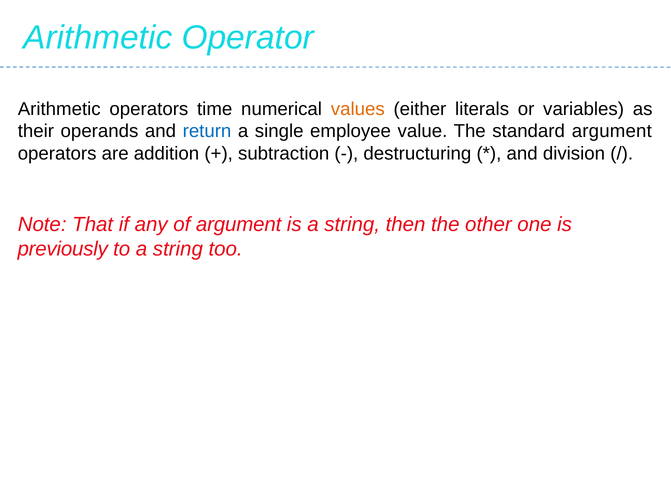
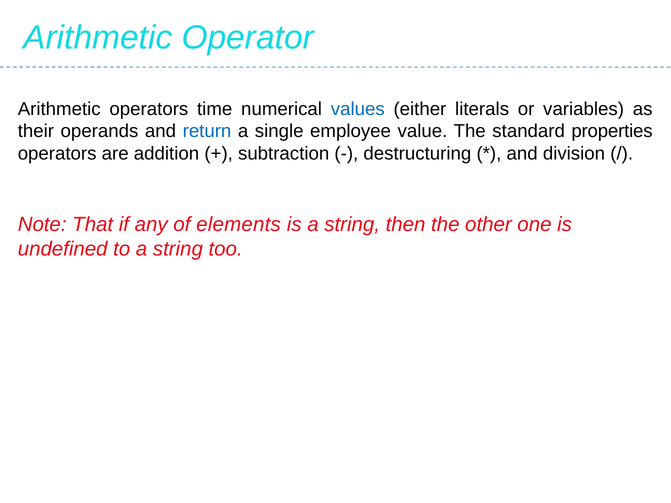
values colour: orange -> blue (358, 109)
standard argument: argument -> properties (612, 131)
of argument: argument -> elements (238, 225)
previously: previously -> undefined (63, 249)
